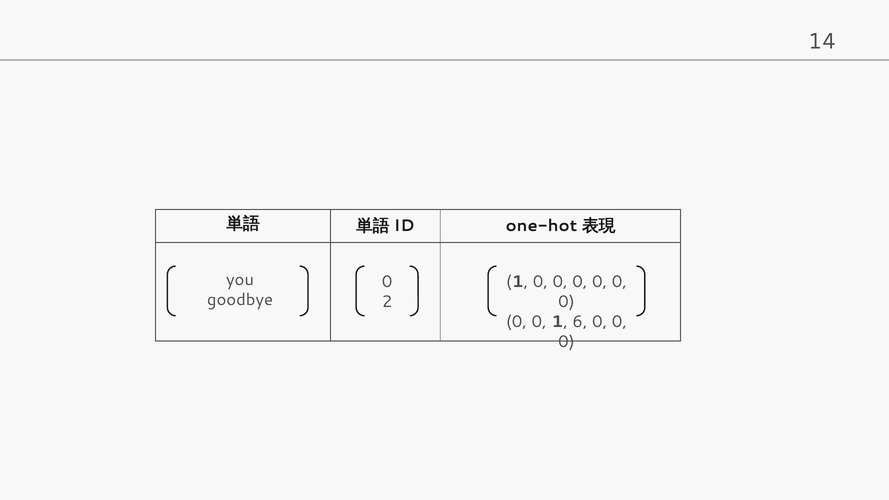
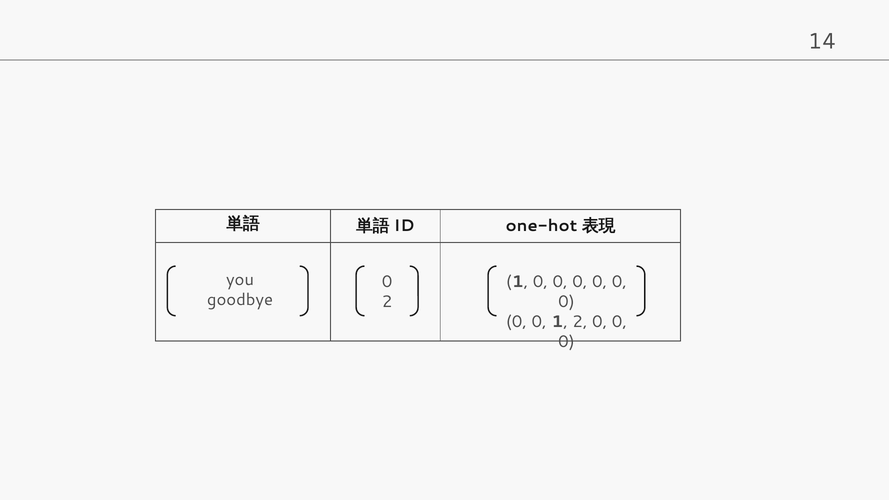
1 6: 6 -> 2 (580, 322)
